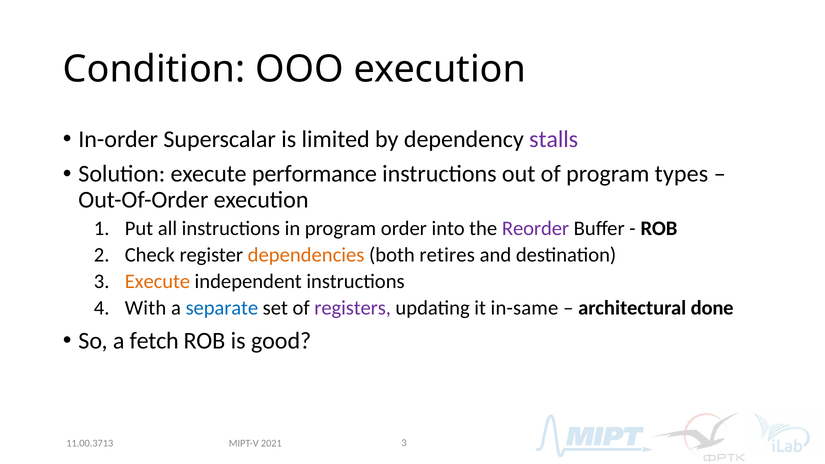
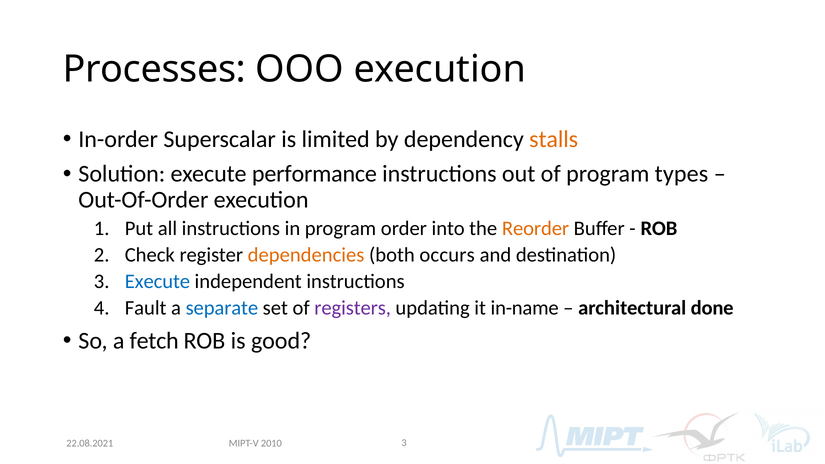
Condition: Condition -> Processes (154, 69)
stalls colour: purple -> orange (554, 139)
Reorder colour: purple -> orange (536, 229)
retires: retires -> occurs (447, 255)
Execute colour: orange -> blue (157, 282)
With: With -> Fault (146, 308)
in-same: in-same -> in-name (525, 308)
11.00.3713: 11.00.3713 -> 22.08.2021 (90, 443)
2021: 2021 -> 2010 (271, 443)
